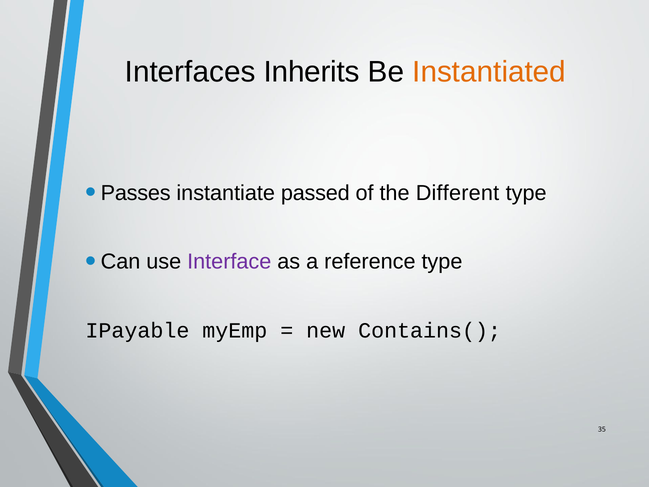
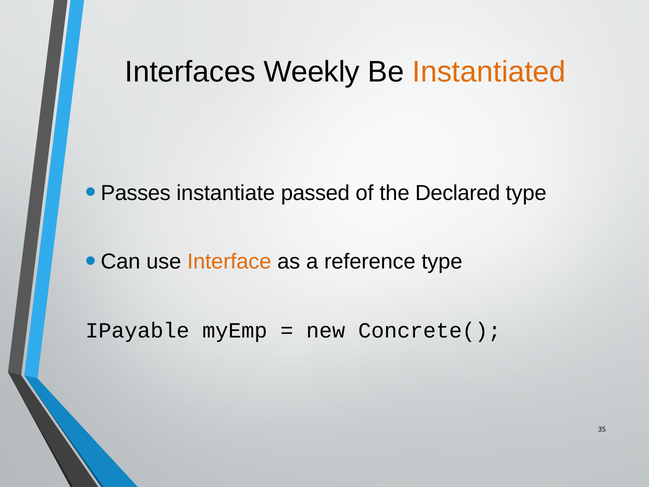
Inherits: Inherits -> Weekly (312, 72)
Different: Different -> Declared (458, 193)
Interface colour: purple -> orange (229, 262)
Contains(: Contains( -> Concrete( (430, 330)
